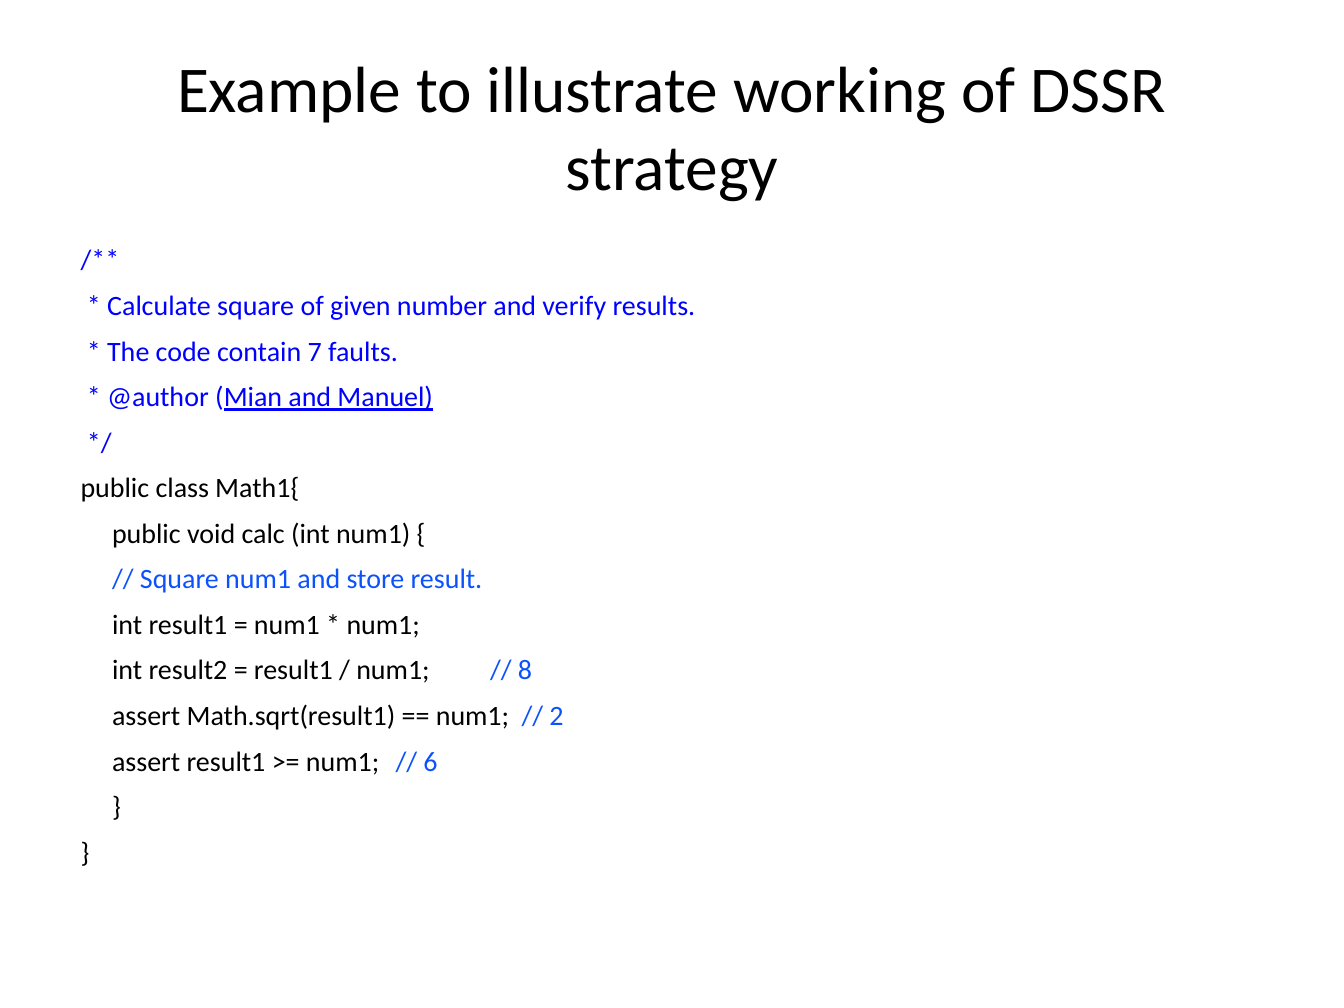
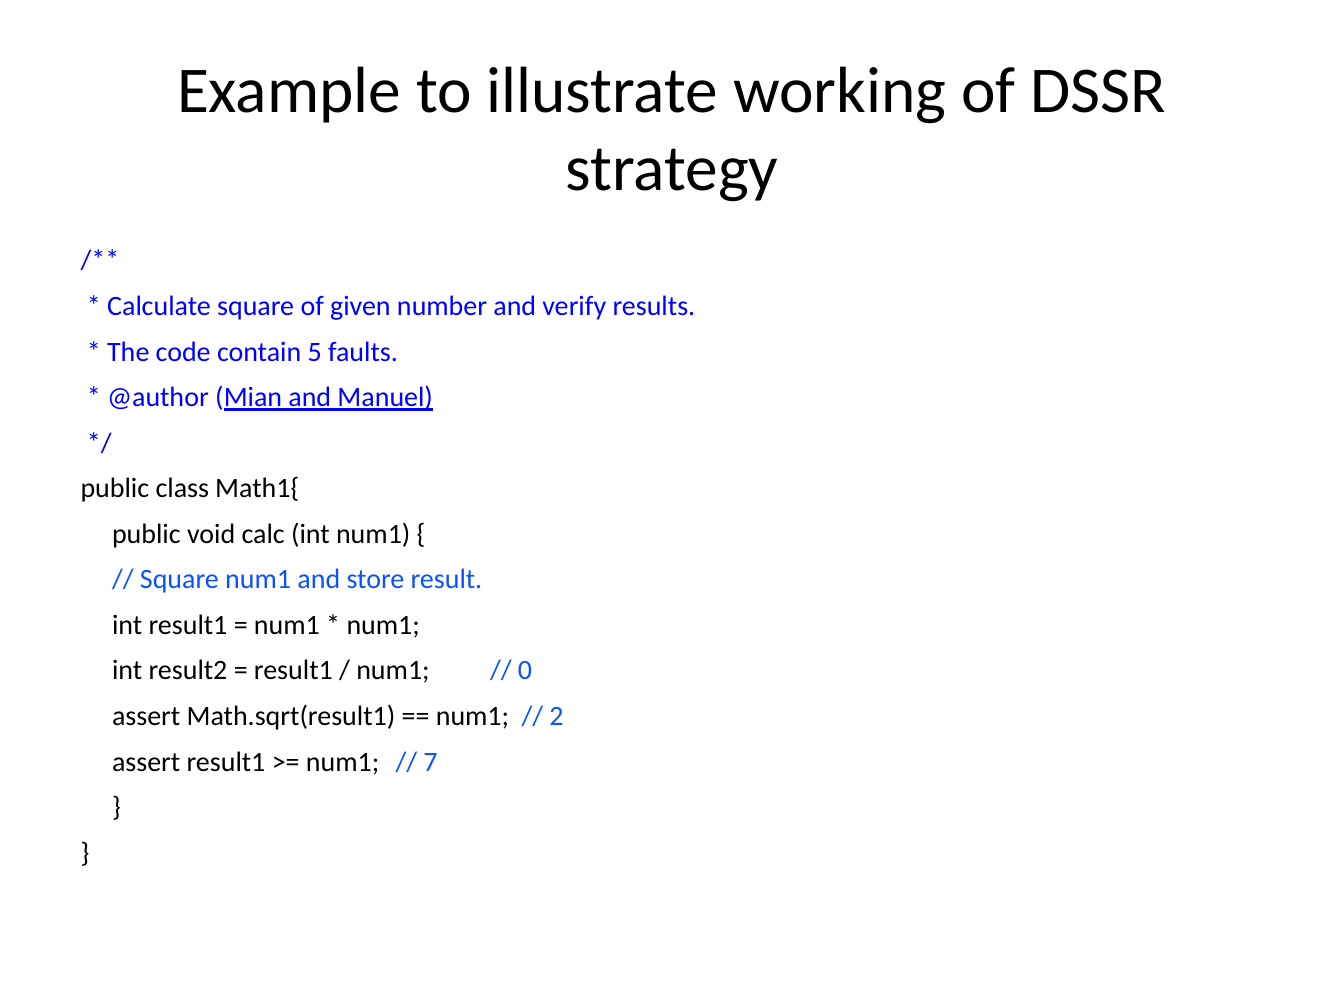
7: 7 -> 5 (315, 352)
8: 8 -> 0 (525, 671)
6: 6 -> 7 (430, 762)
